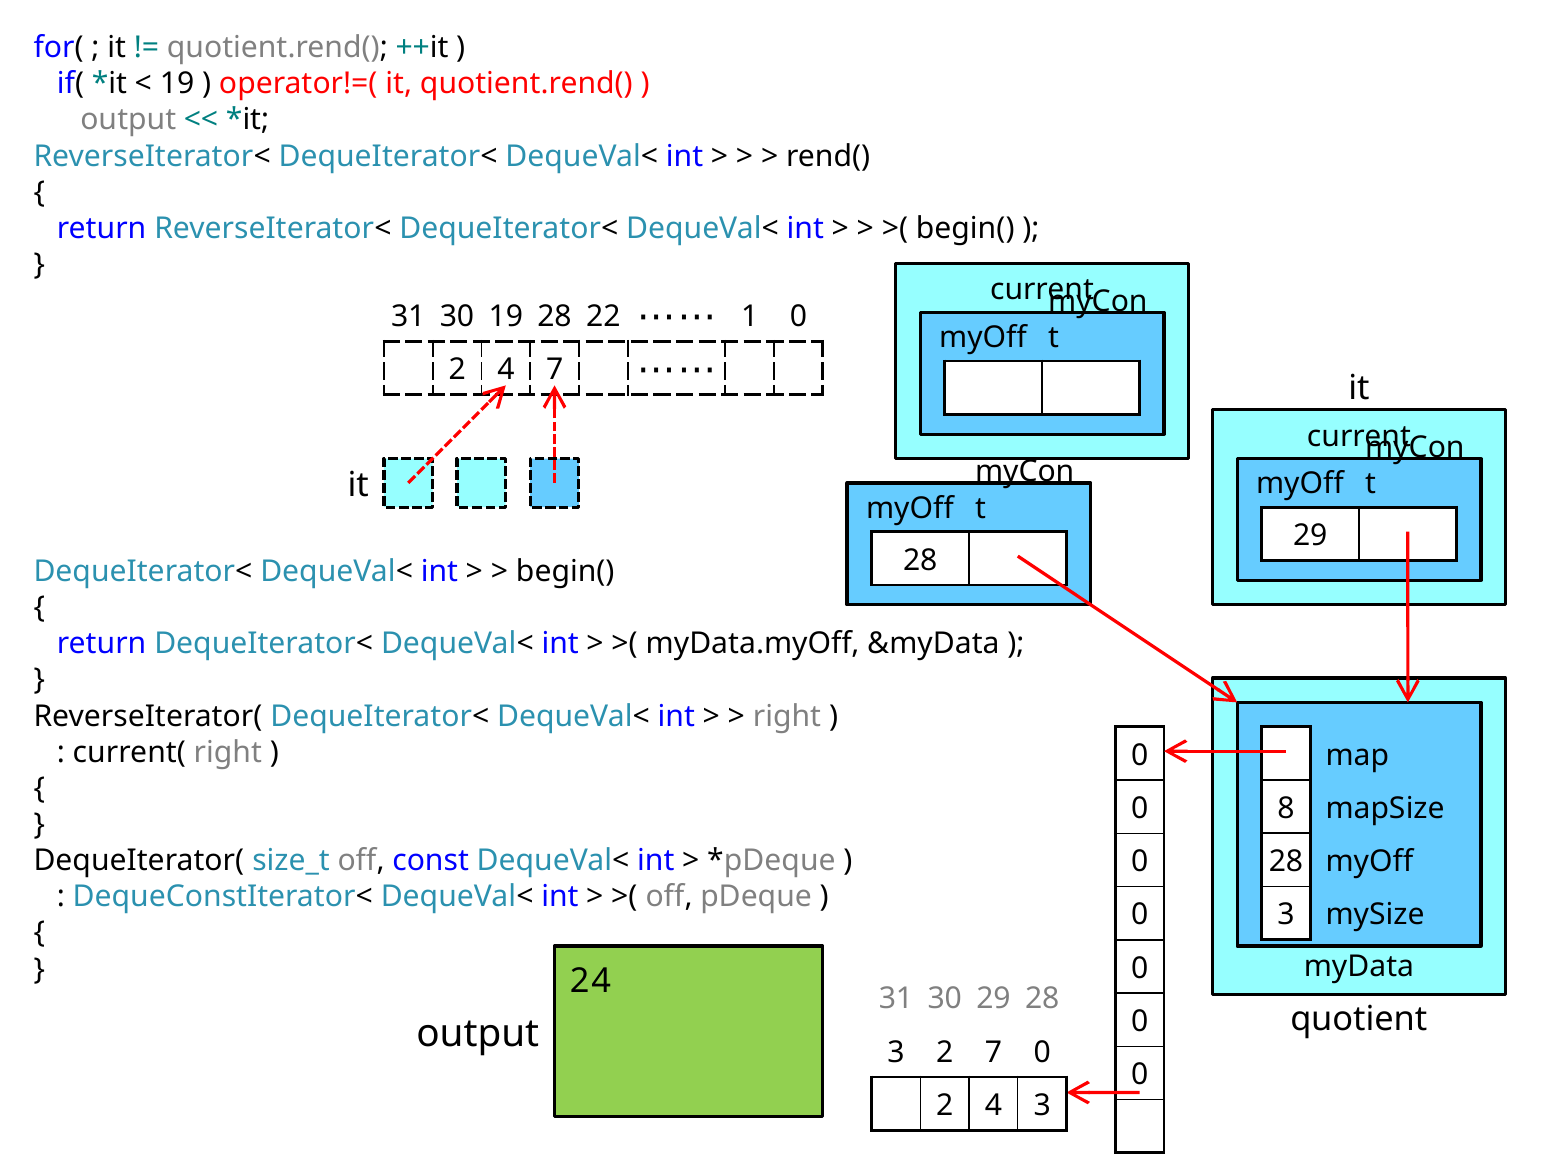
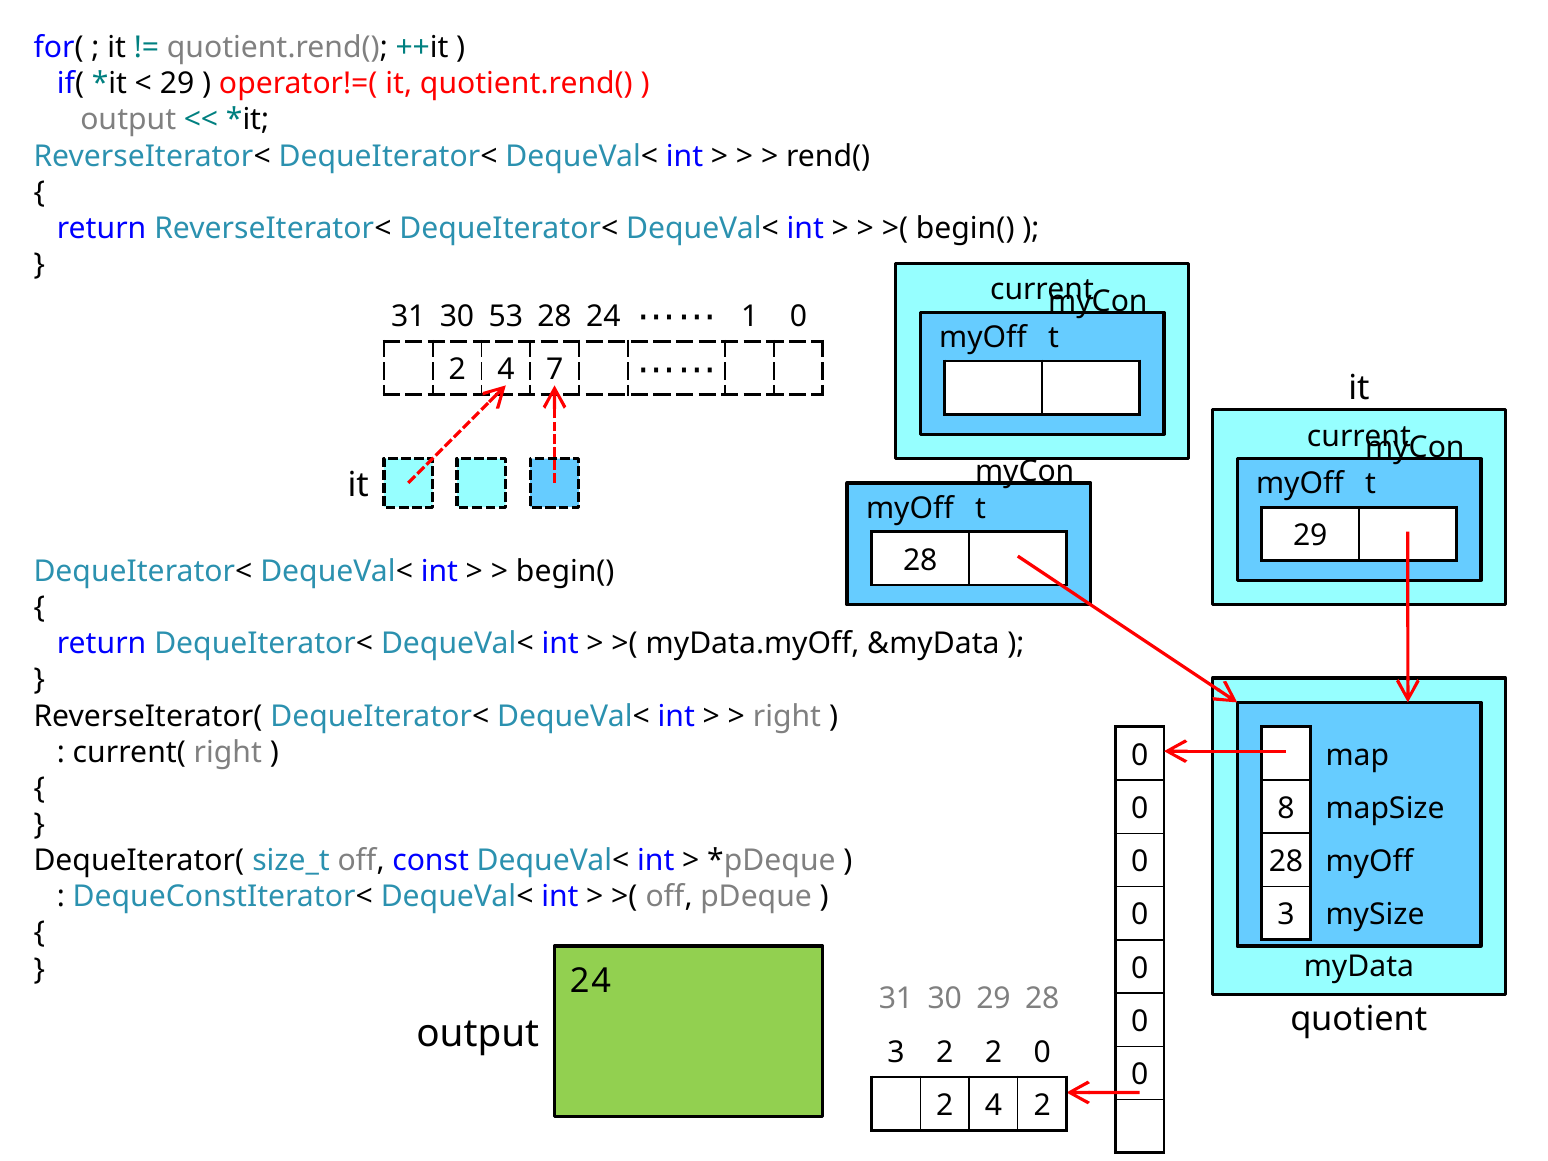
19: 19 -> 29 (177, 84)
30 19: 19 -> 53 (506, 316)
28 22: 22 -> 24 (603, 316)
2 7: 7 -> 2 (994, 1052)
4 3: 3 -> 2 (1042, 1105)
